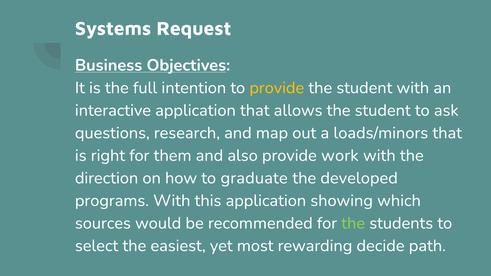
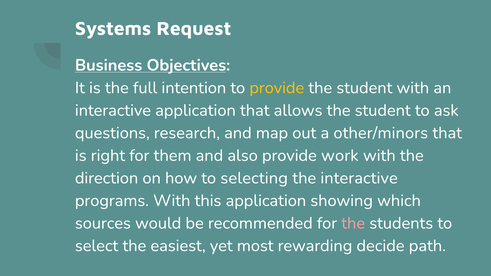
loads/minors: loads/minors -> other/minors (381, 133)
graduate: graduate -> selecting (254, 178)
the developed: developed -> interactive (359, 178)
the colour: light green -> pink (353, 223)
